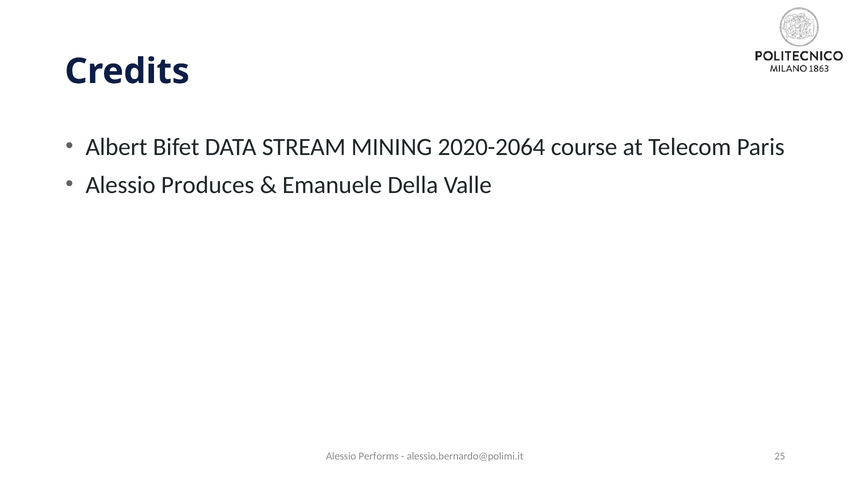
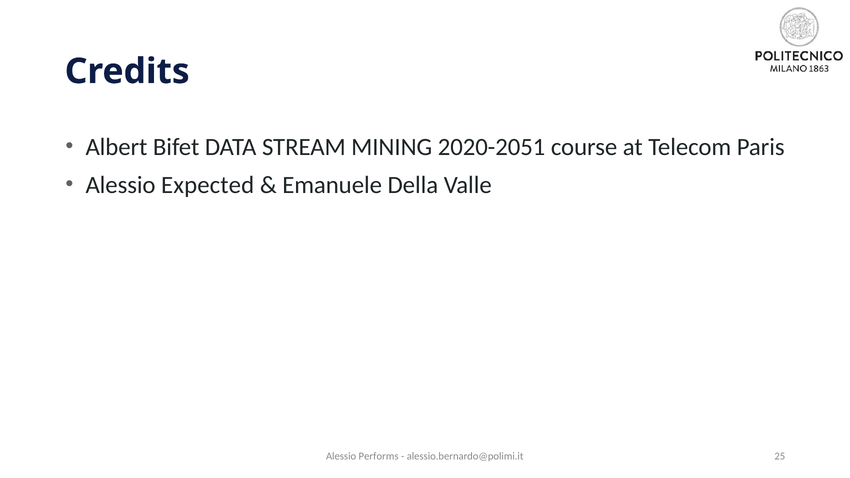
2020-2064: 2020-2064 -> 2020-2051 (492, 147)
Produces: Produces -> Expected (208, 185)
